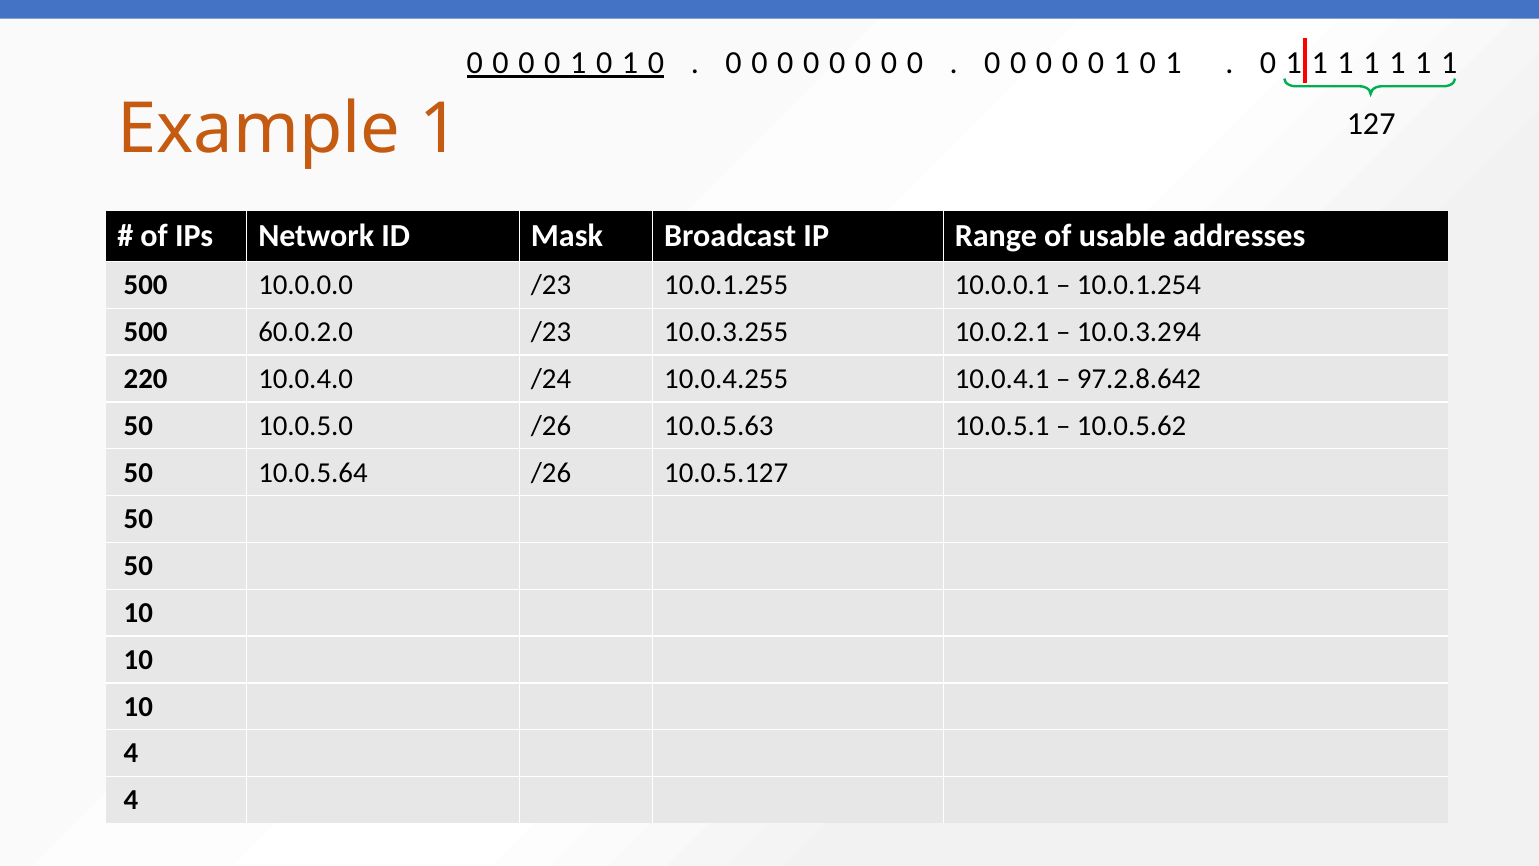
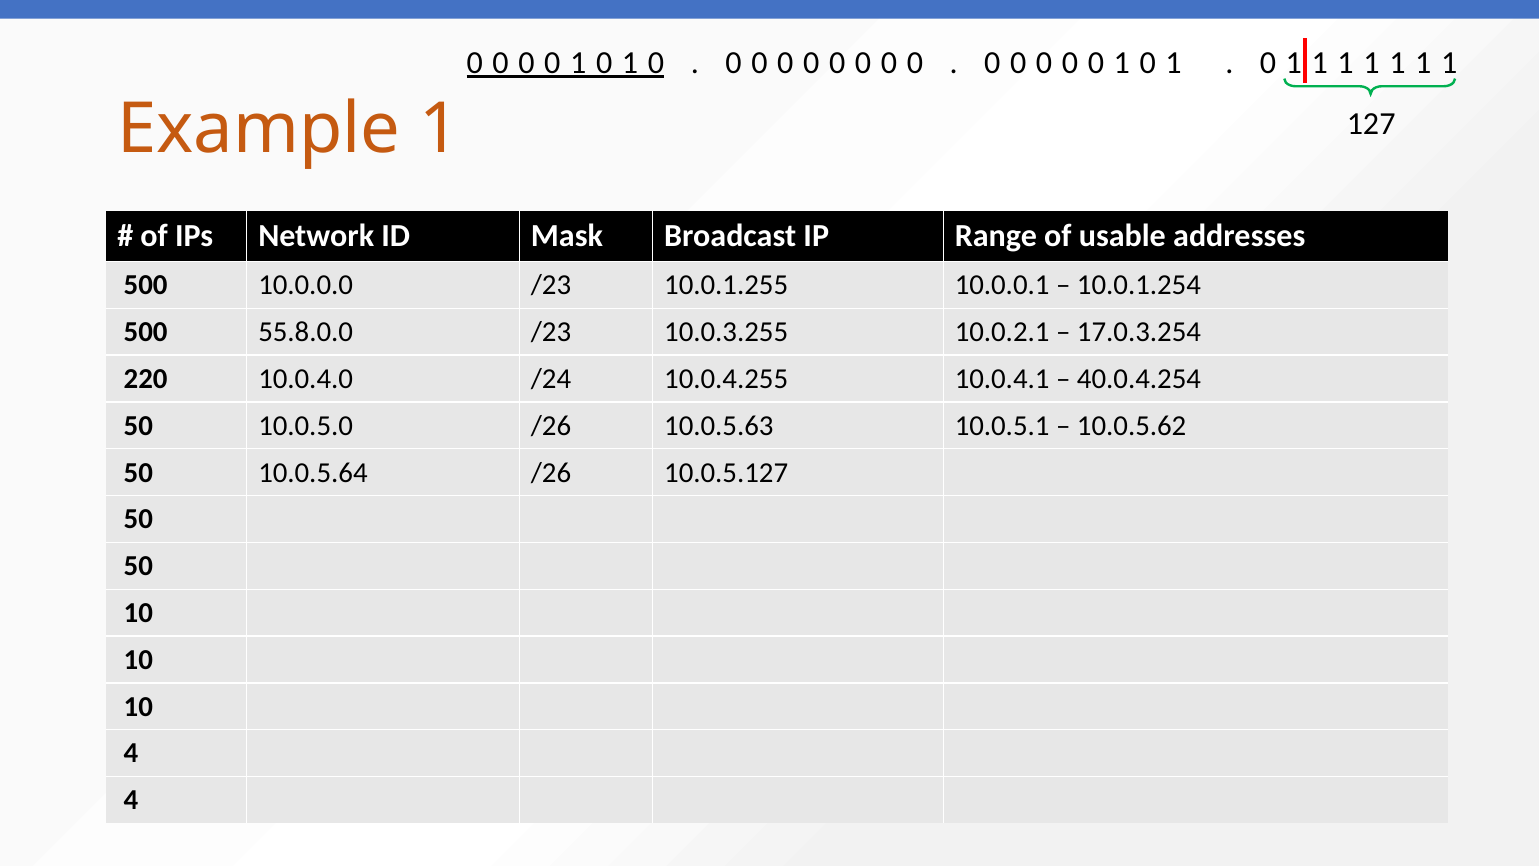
60.0.2.0: 60.0.2.0 -> 55.8.0.0 (306, 332)
10.0.3.294: 10.0.3.294 -> 17.0.3.254 (1139, 332)
97.2.8.642: 97.2.8.642 -> 40.0.4.254 (1139, 379)
